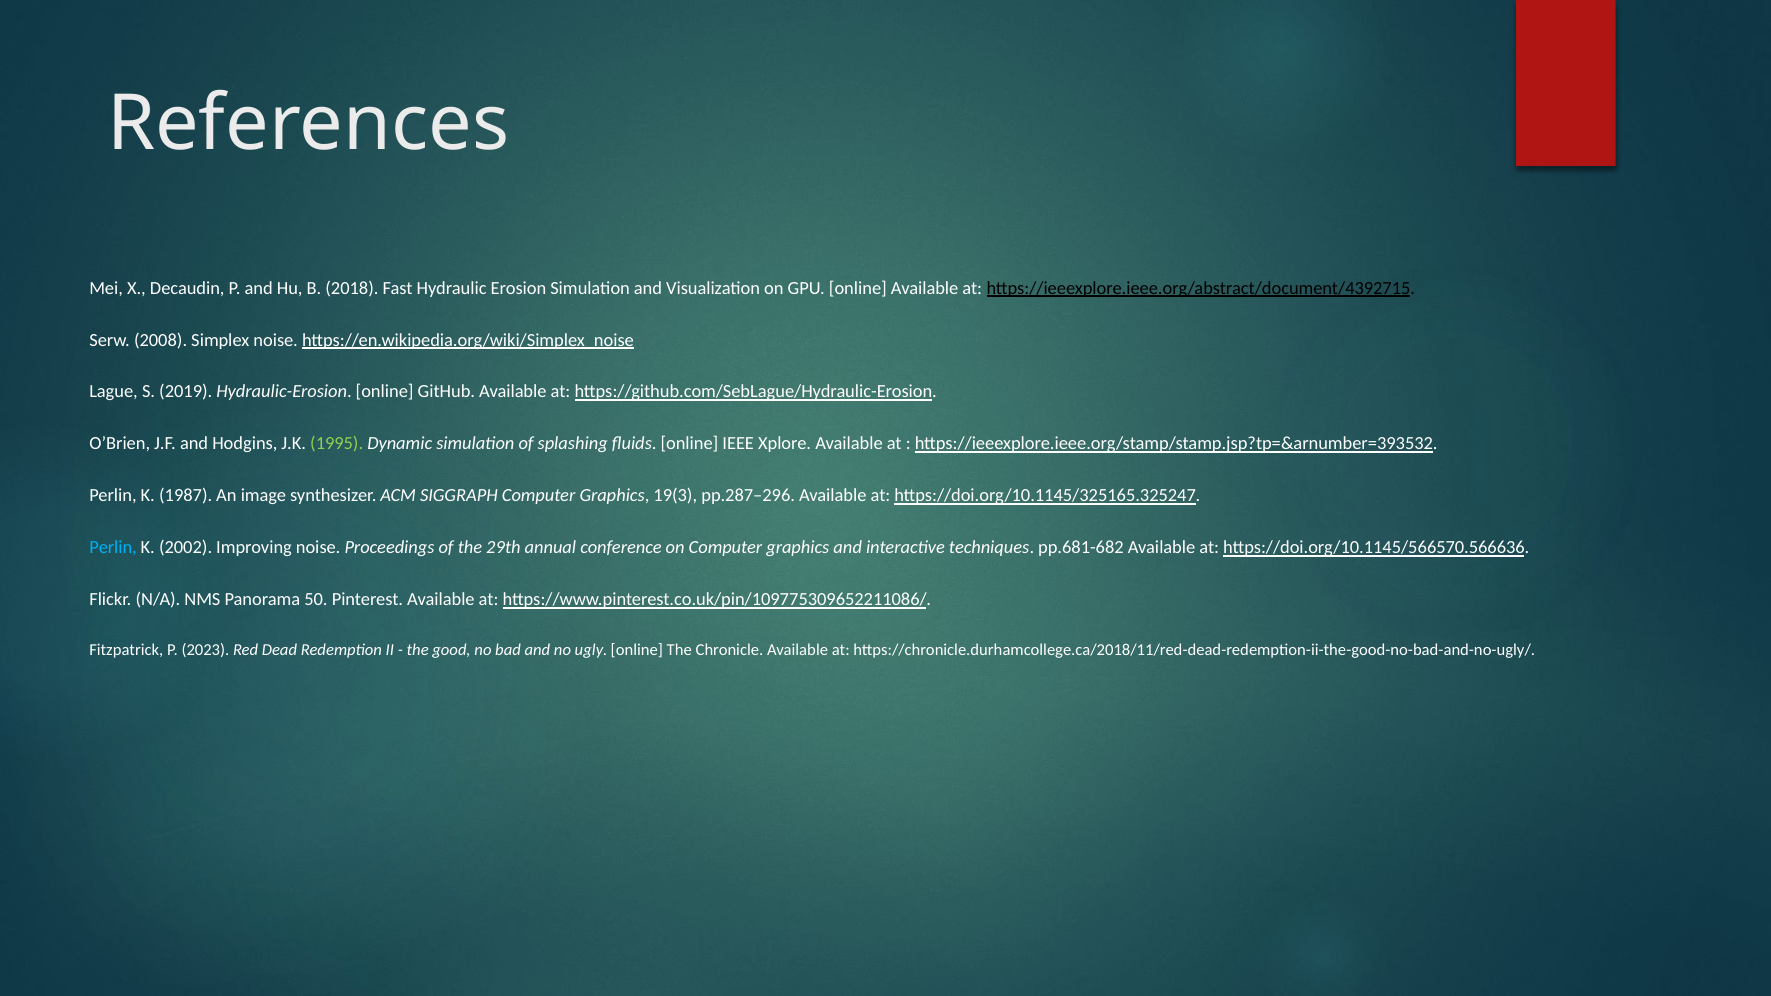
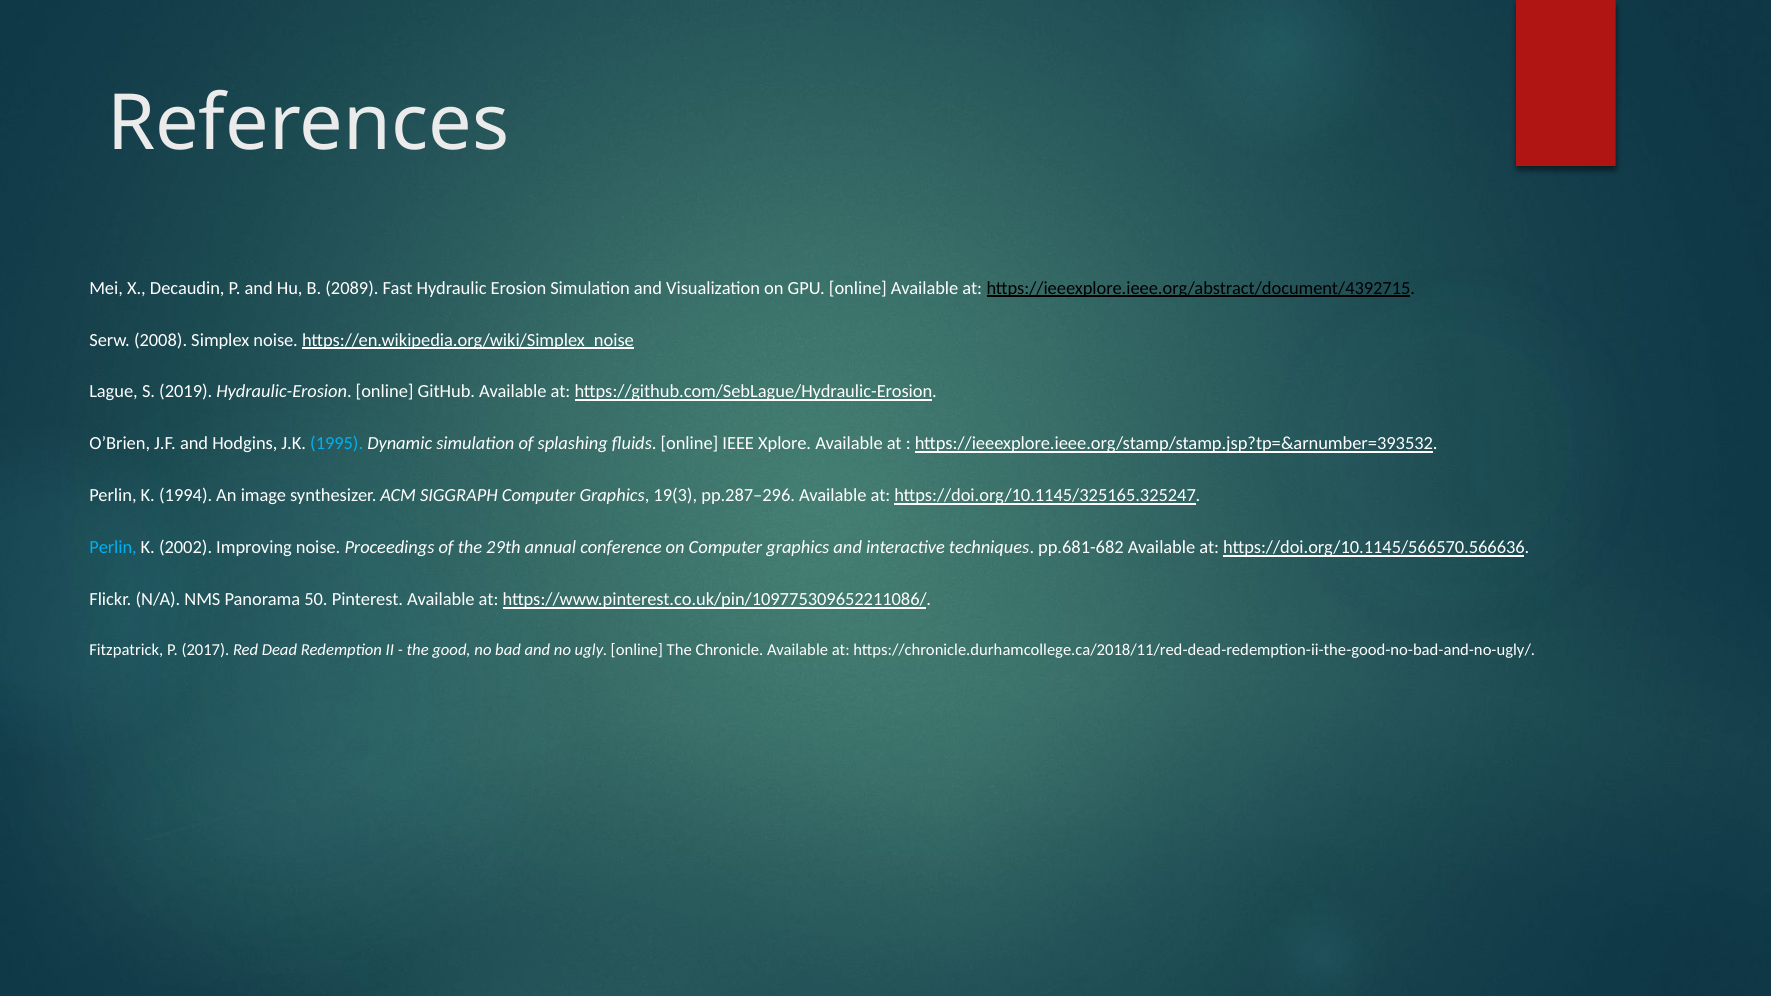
2018: 2018 -> 2089 (352, 288)
1995 colour: light green -> light blue (337, 444)
1987: 1987 -> 1994 (186, 496)
2023: 2023 -> 2017 (205, 650)
